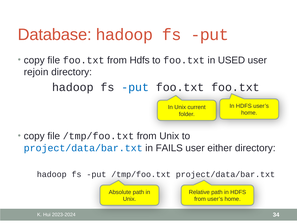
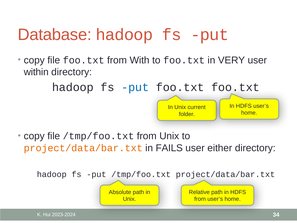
from Hdfs: Hdfs -> With (140, 60)
USED: USED -> VERY (231, 60)
rejoin: rejoin -> within (36, 72)
project/data/bar.txt colour: blue -> orange (83, 148)
